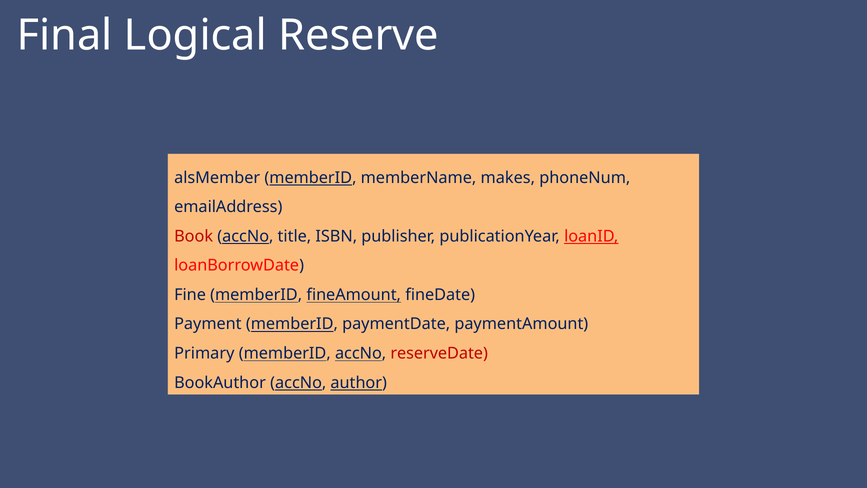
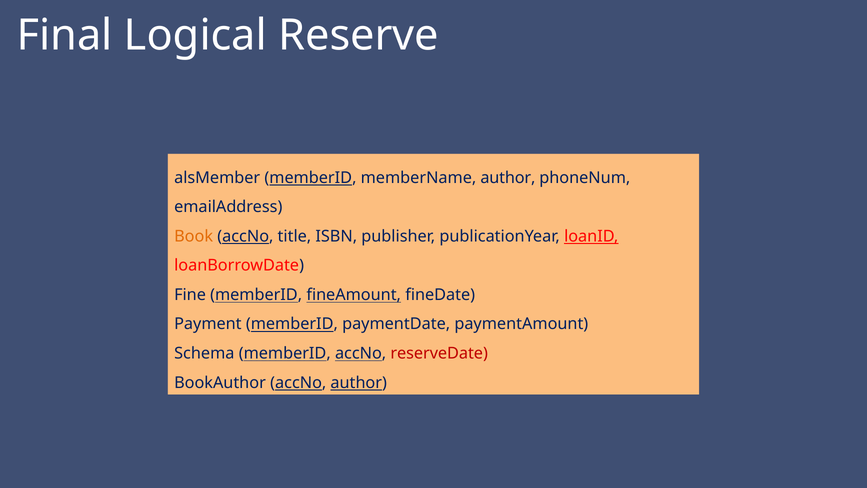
memberName makes: makes -> author (508, 178)
Book colour: red -> orange (194, 236)
Primary: Primary -> Schema (204, 353)
